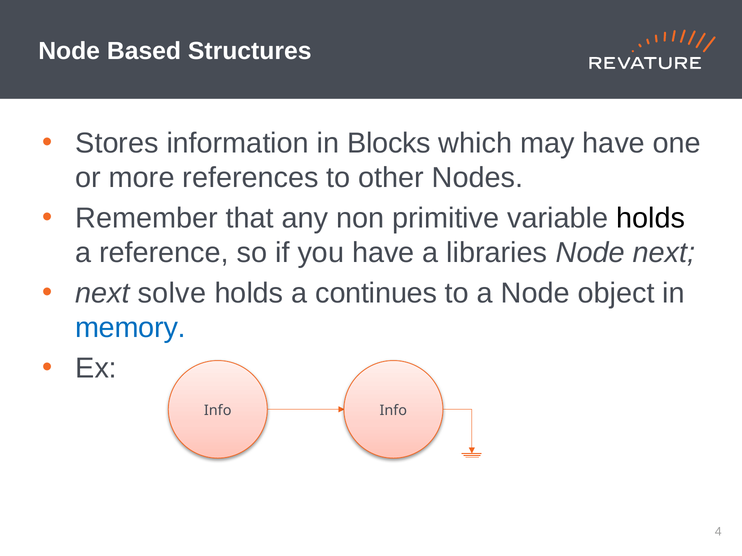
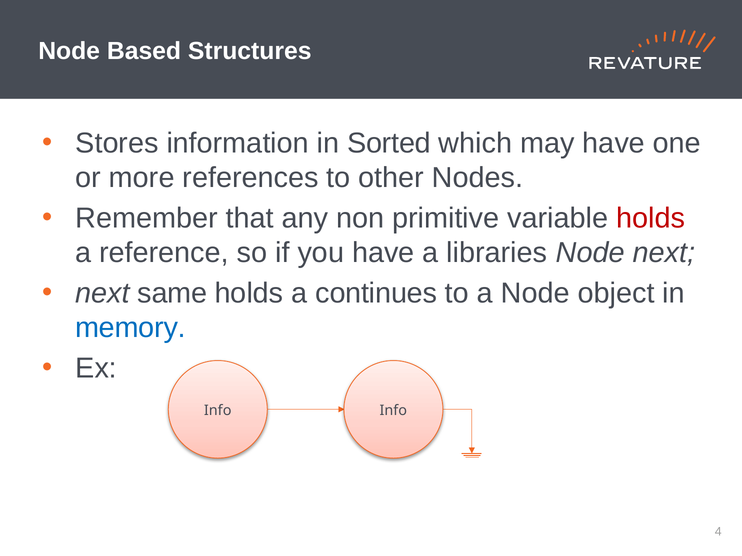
Blocks: Blocks -> Sorted (389, 143)
holds colour: black -> red (651, 218)
solve: solve -> same (172, 293)
